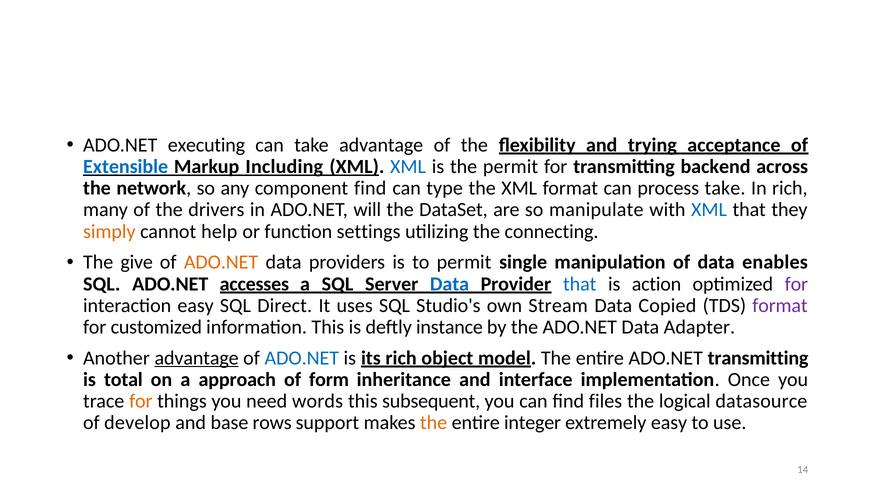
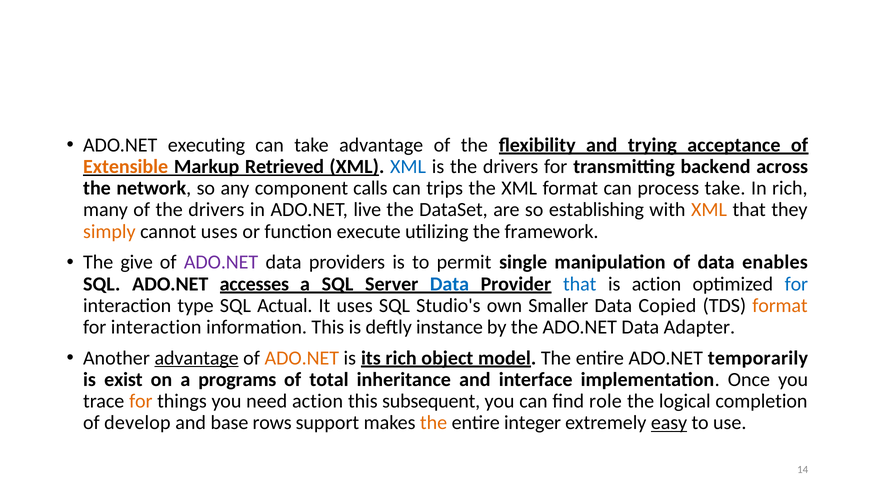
Extensible colour: blue -> orange (126, 167)
Including: Including -> Retrieved (285, 167)
is the permit: permit -> drivers (511, 167)
component find: find -> calls (370, 188)
type: type -> trips (445, 188)
will: will -> live (367, 210)
manipulate: manipulate -> establishing (596, 210)
XML colour: blue -> orange (709, 210)
cannot help: help -> uses (219, 232)
settings: settings -> execute (369, 232)
connecting: connecting -> framework (552, 232)
ADO.NET colour: orange -> purple (221, 262)
for colour: purple -> blue (796, 284)
interaction easy: easy -> type (196, 306)
Direct: Direct -> Actual (285, 306)
Stream: Stream -> Smaller (558, 306)
format colour: purple -> orange (780, 306)
customized: customized -> interaction (156, 327)
ADO.NET colour: blue -> orange (302, 358)
ADO.NET transmitting: transmitting -> temporarily (758, 358)
total: total -> exist (123, 380)
approach: approach -> programs (237, 380)
form: form -> total (329, 380)
need words: words -> action (318, 401)
files: files -> role (605, 401)
datasource: datasource -> completion (761, 401)
easy underline: none -> present (669, 423)
